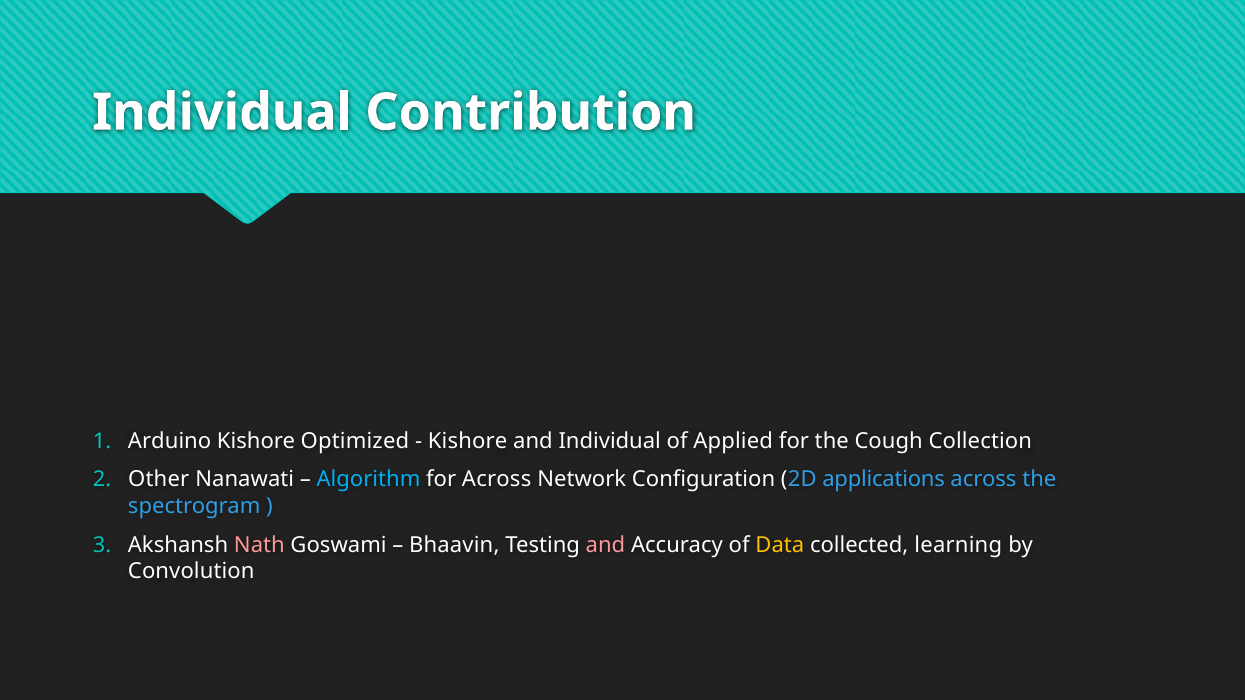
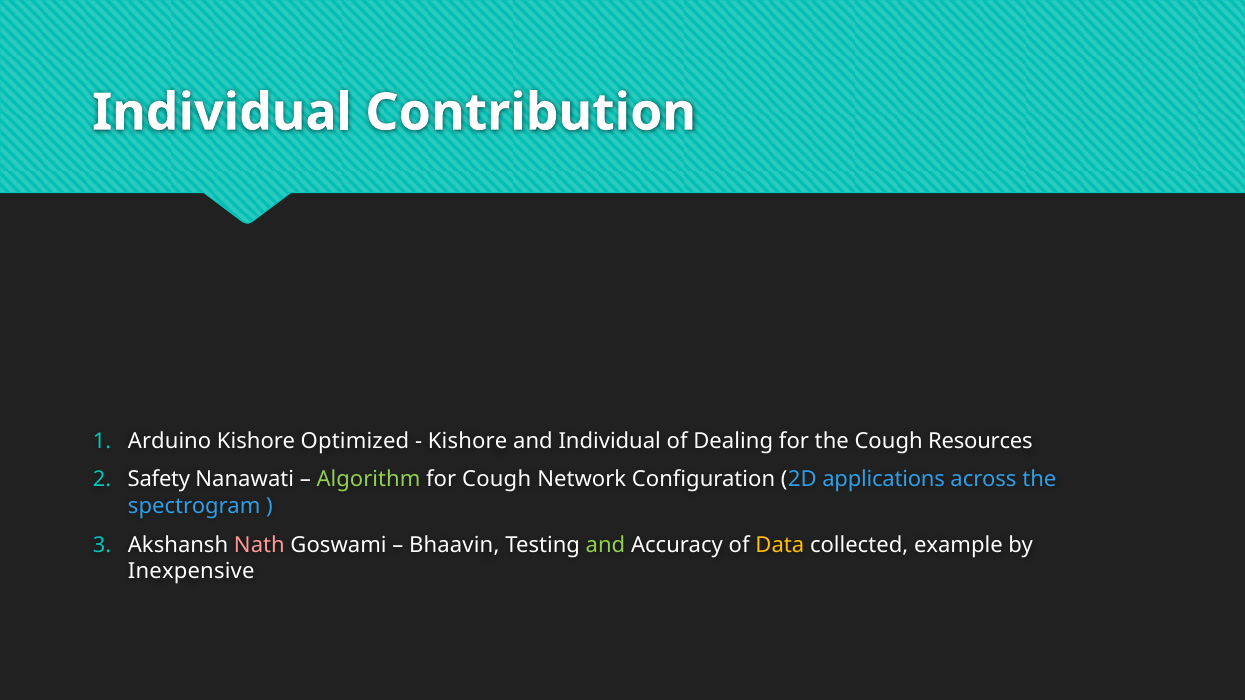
Applied: Applied -> Dealing (733, 441)
Collection: Collection -> Resources (980, 441)
Other: Other -> Safety (159, 480)
Algorithm colour: light blue -> light green (368, 480)
for Across: Across -> Cough (497, 480)
and colour: pink -> light green (606, 545)
learning: learning -> example (958, 545)
Convolution: Convolution -> Inexpensive (191, 572)
